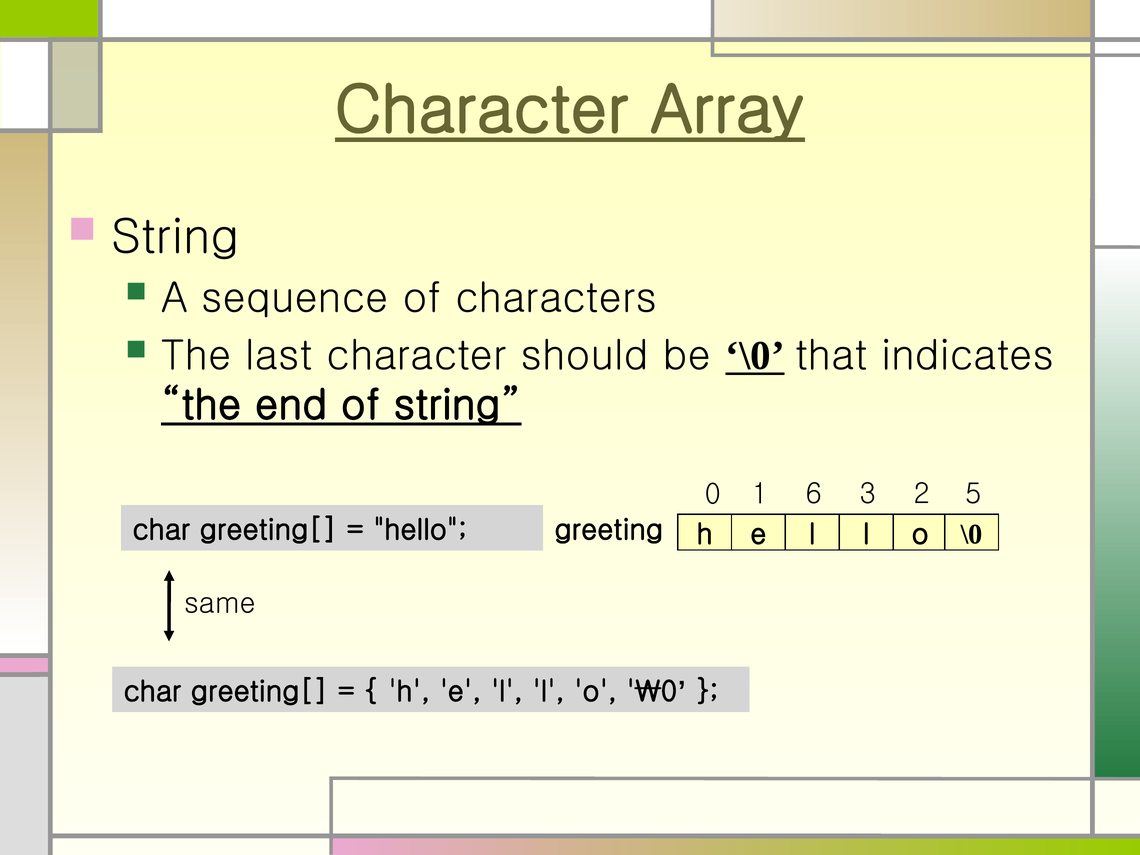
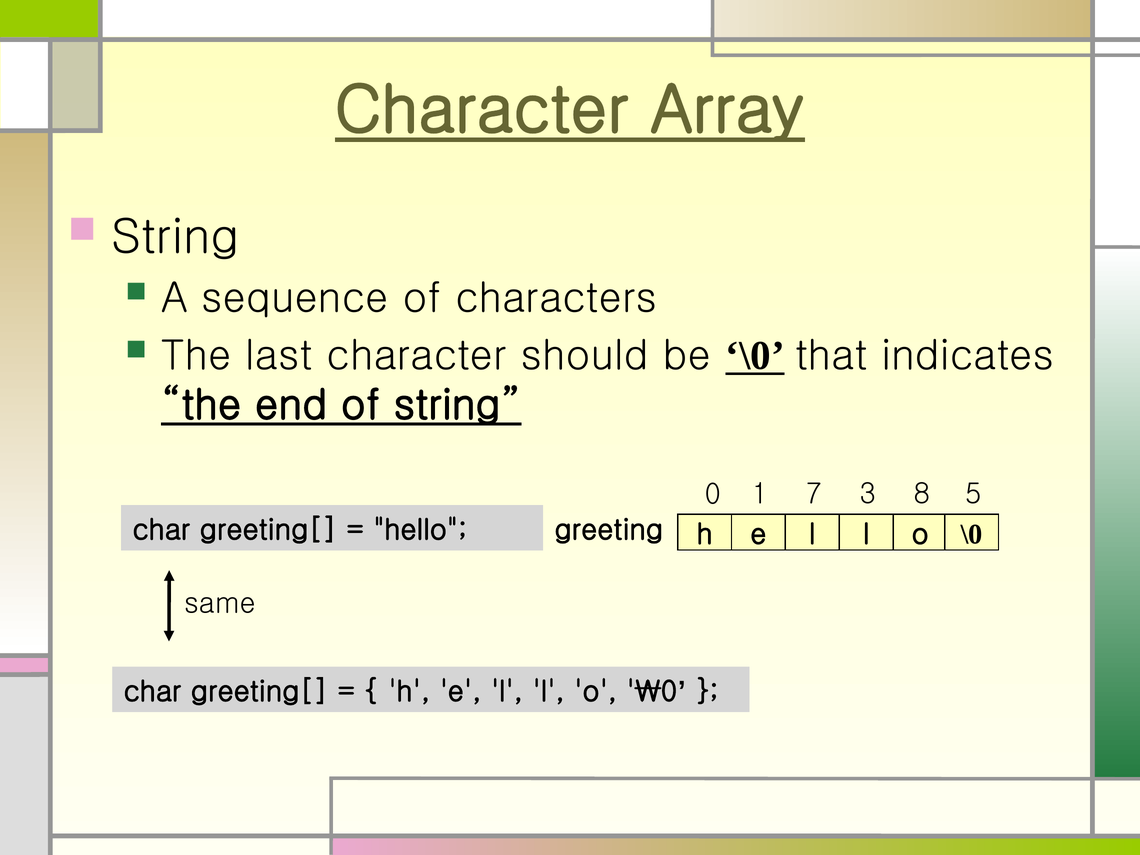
6: 6 -> 7 (814, 494)
2: 2 -> 8 (922, 494)
